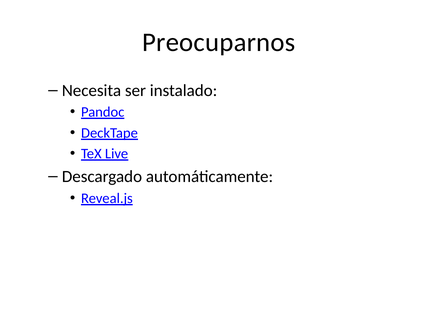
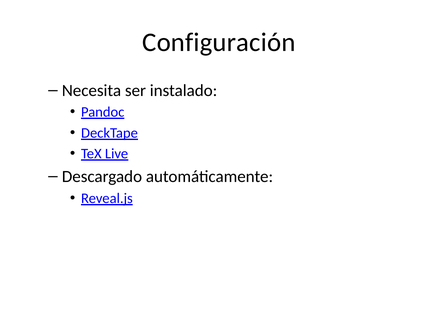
Preocuparnos: Preocuparnos -> Configuración (219, 42)
